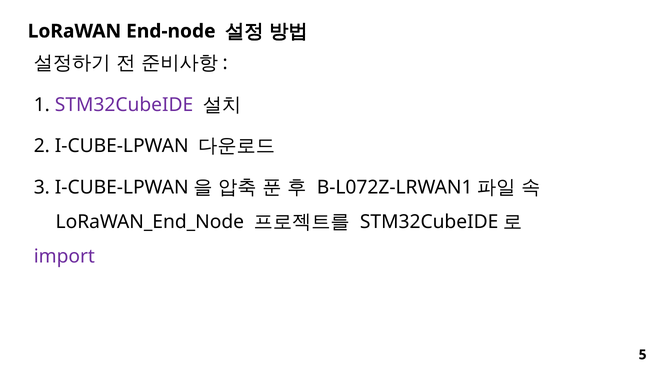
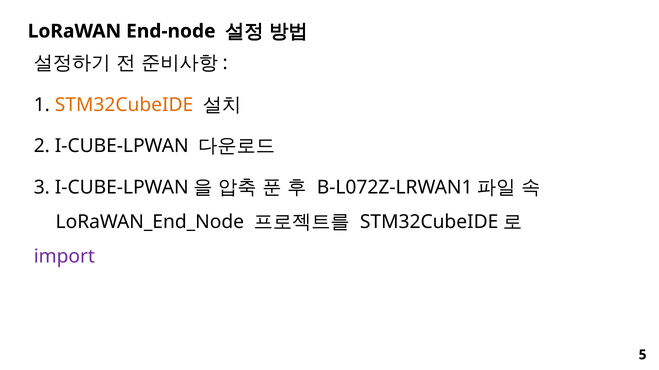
STM32CubeIDE colour: purple -> orange (124, 105)
